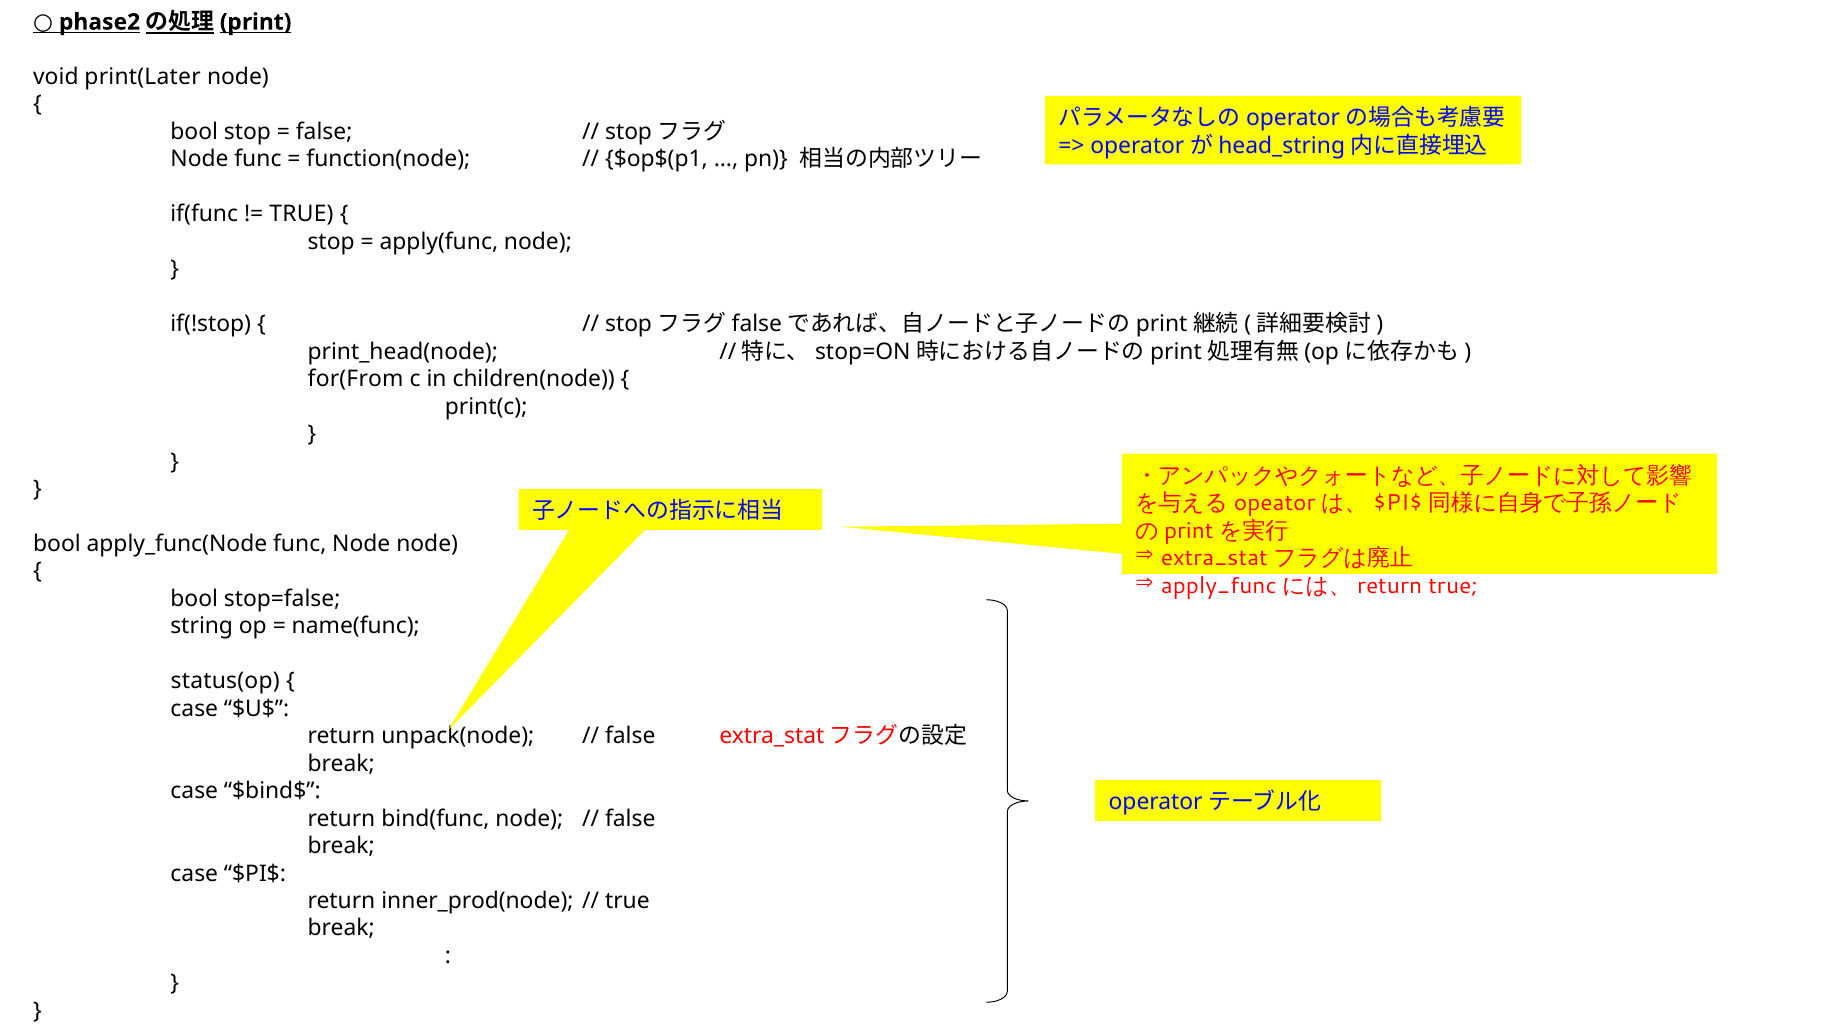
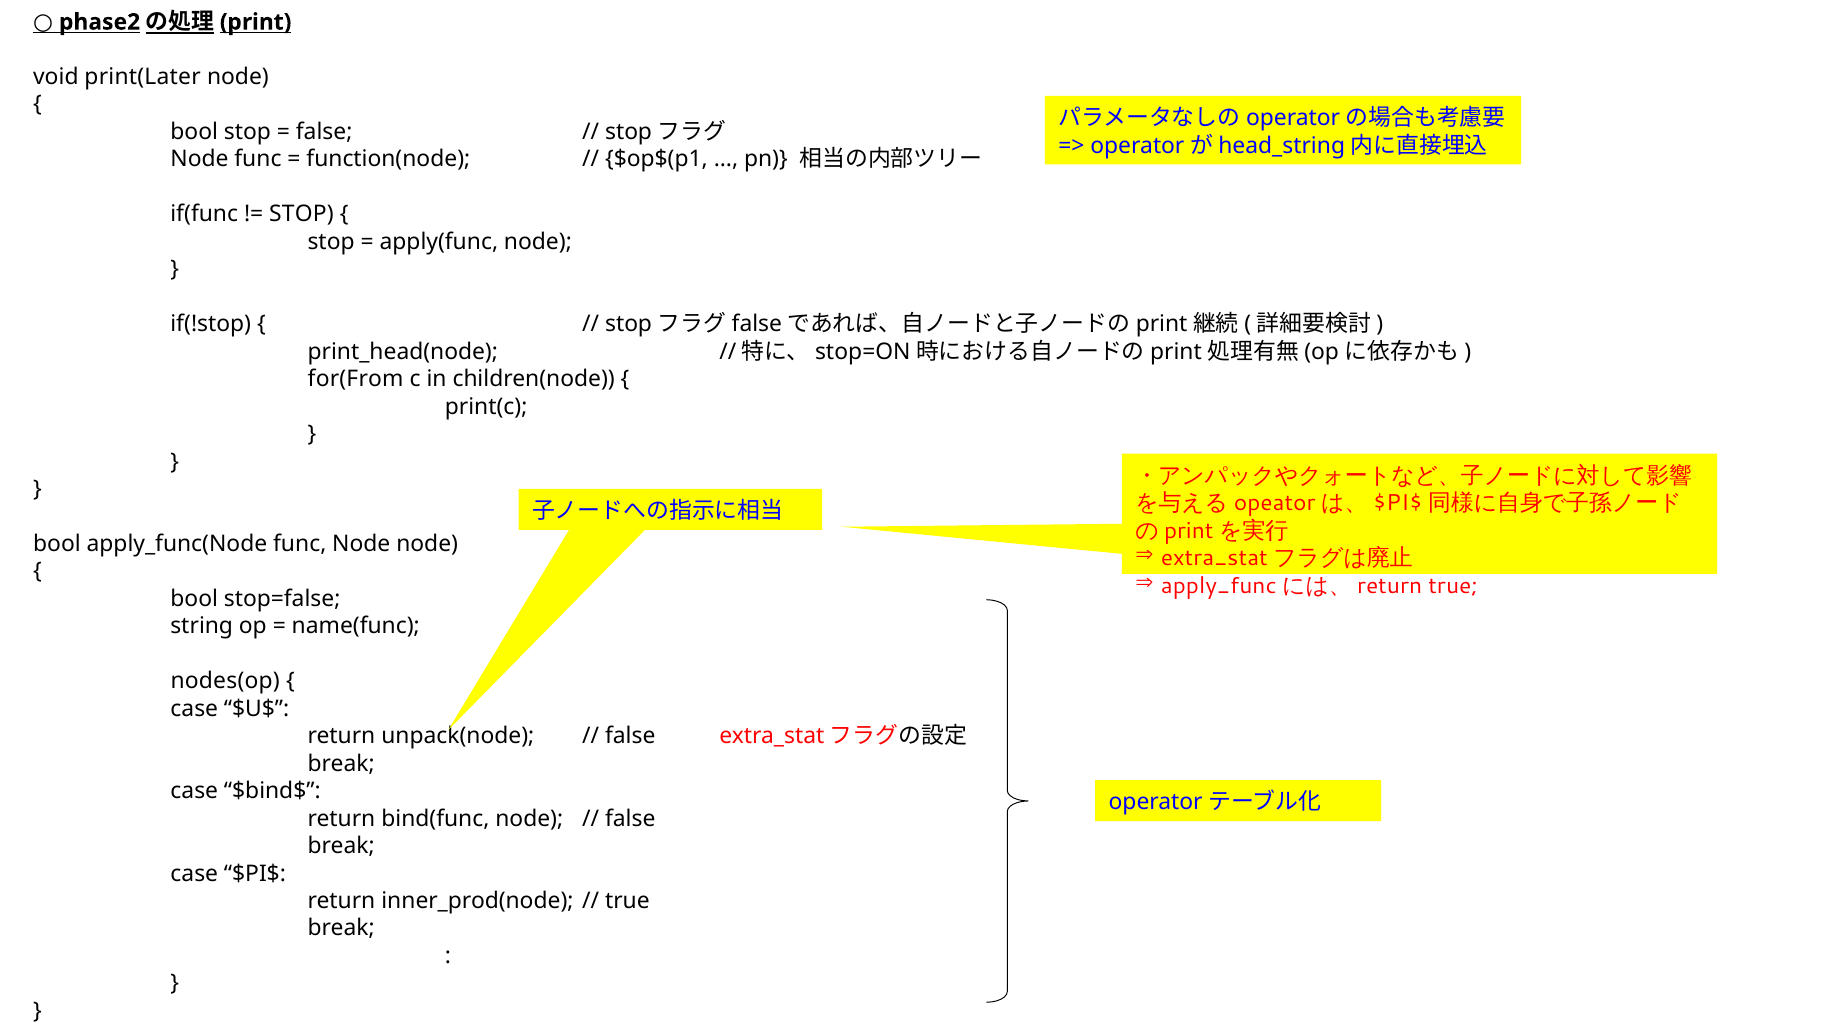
TRUE: TRUE -> STOP (302, 214)
status(op: status(op -> nodes(op (225, 681)
